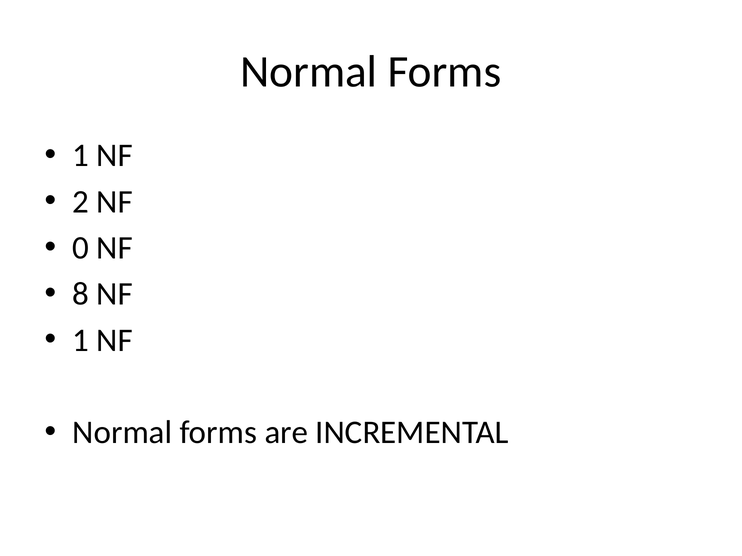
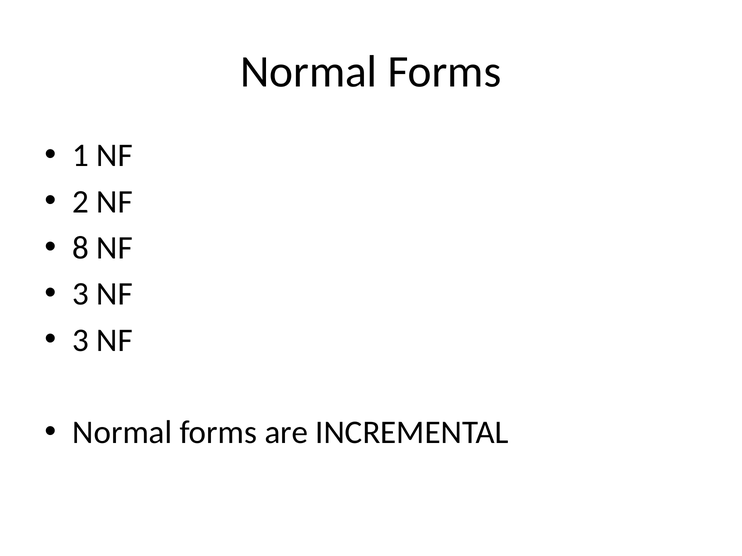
0: 0 -> 8 (81, 248)
8: 8 -> 3 (81, 294)
1: 1 -> 3 (81, 341)
